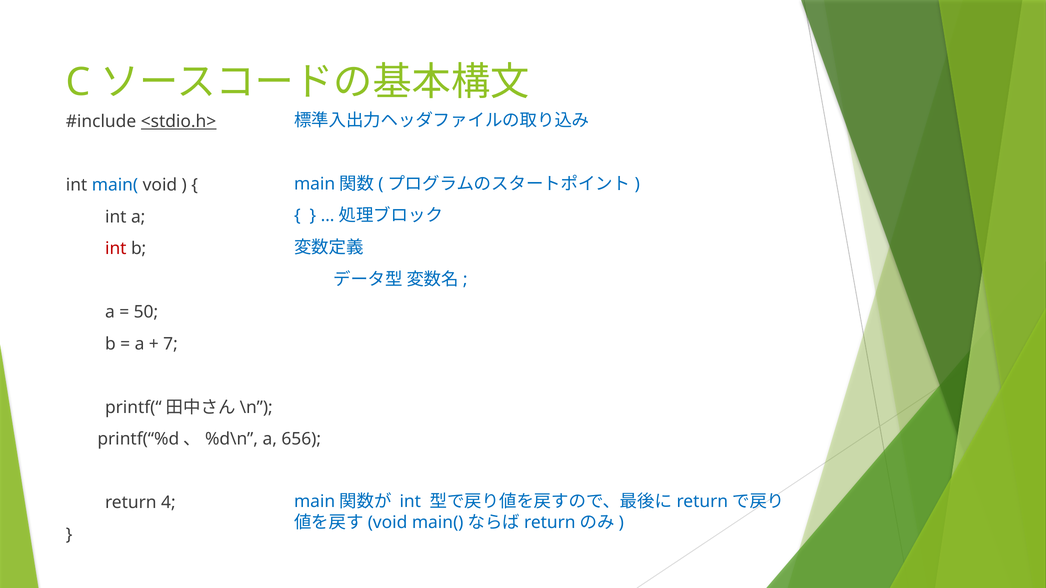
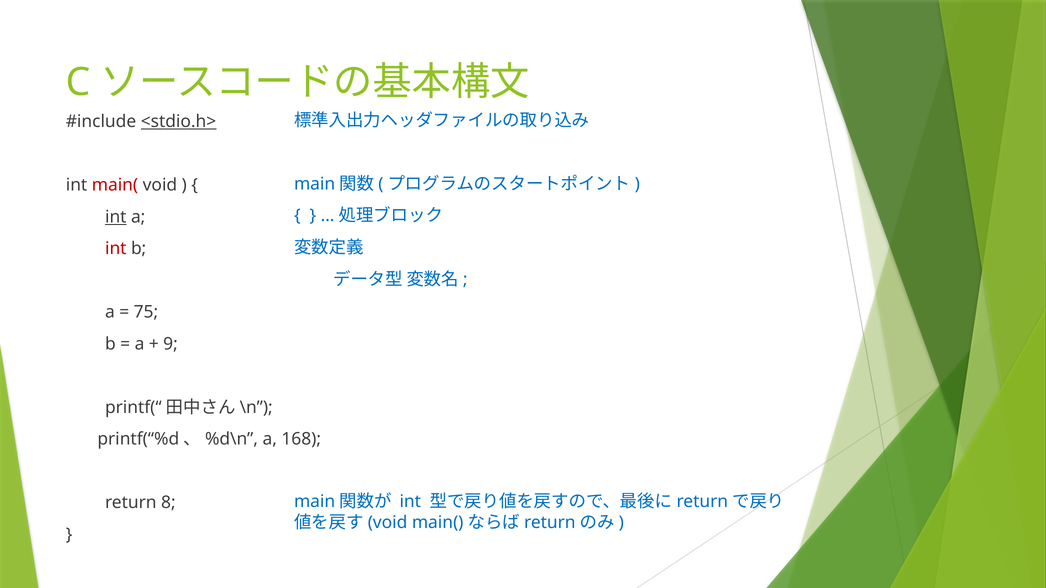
main( colour: blue -> red (115, 185)
int underline: none -> present (116, 217)
50: 50 -> 75 (146, 312)
7: 7 -> 9 (171, 344)
656: 656 -> 168 (301, 439)
4: 4 -> 8 (168, 503)
